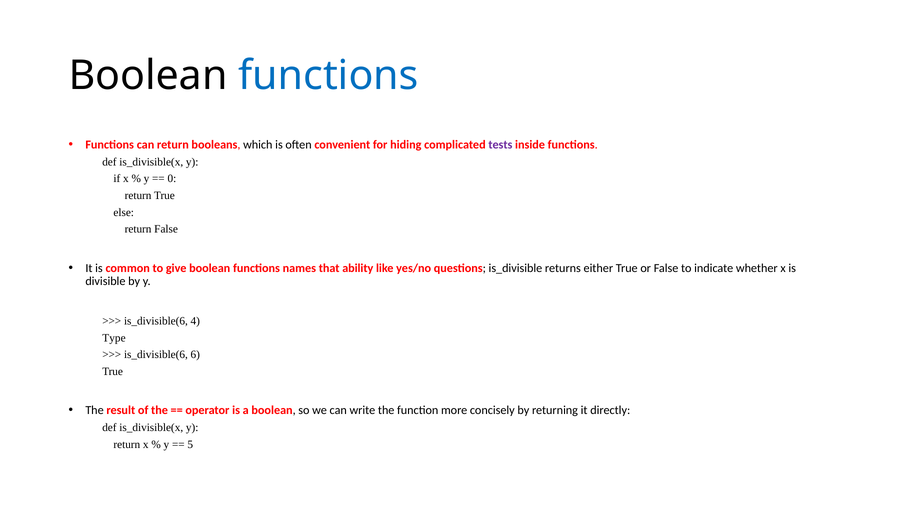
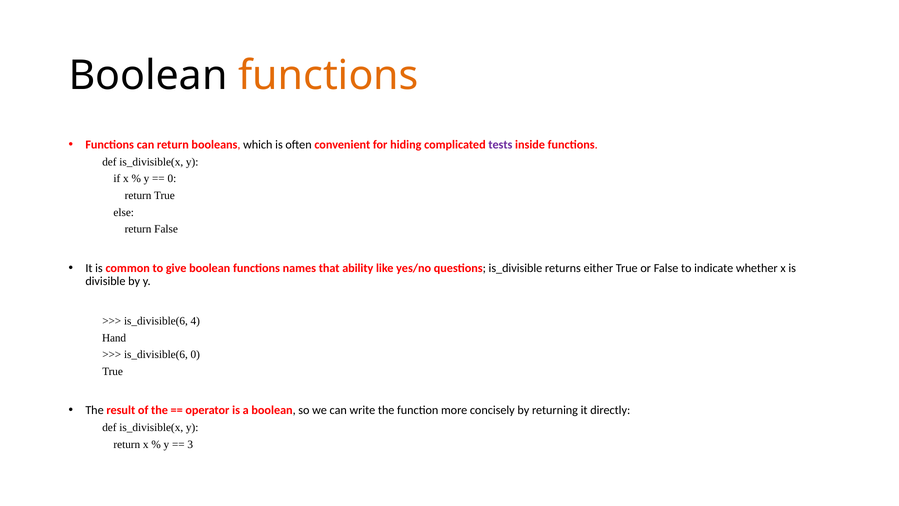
functions colour: blue -> orange (328, 76)
Type: Type -> Hand (114, 338)
is_divisible(6 6: 6 -> 0 (195, 354)
5: 5 -> 3 (190, 444)
